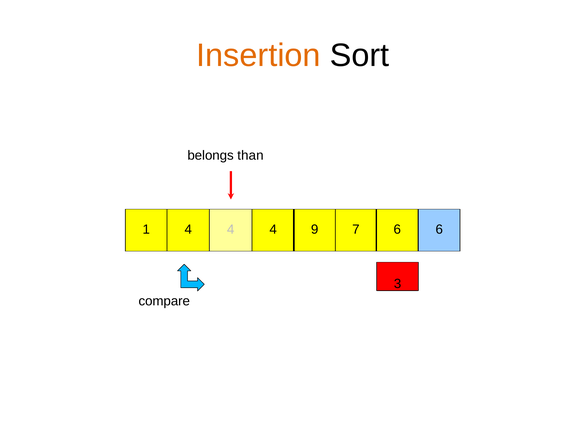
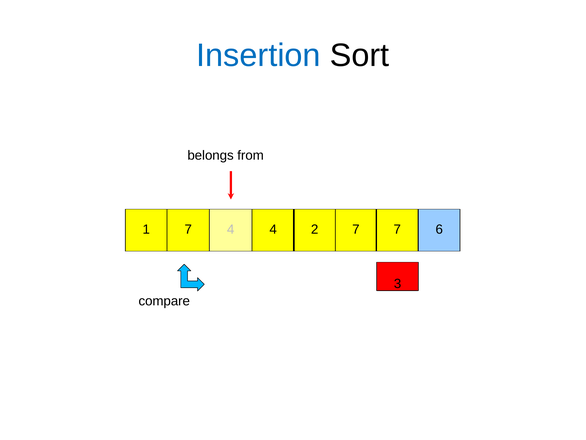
Insertion colour: orange -> blue (258, 55)
than: than -> from (251, 155)
1 4: 4 -> 7 (188, 229)
9: 9 -> 2 (315, 229)
7 6: 6 -> 7 (397, 229)
